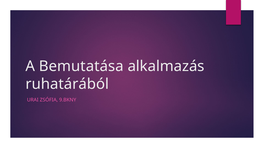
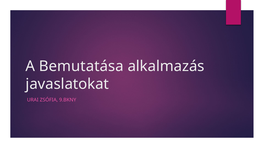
ruhatárából: ruhatárából -> javaslatokat (67, 84)
